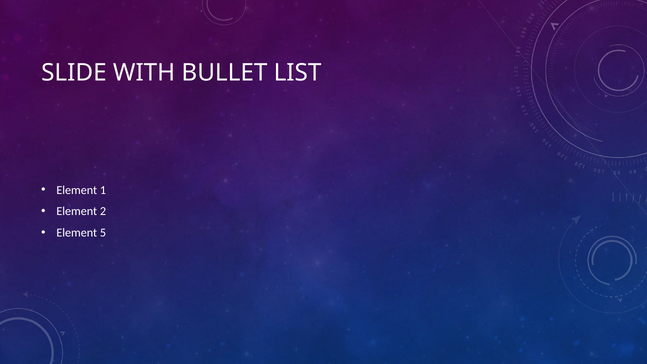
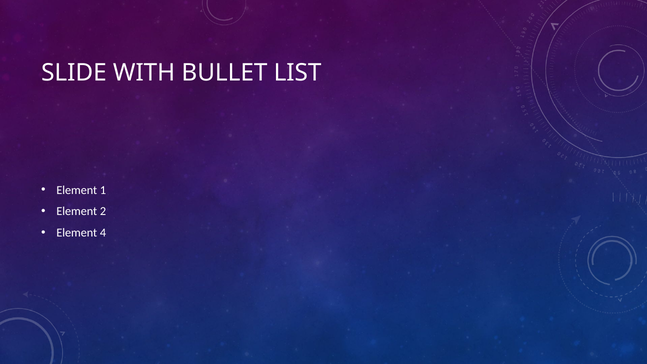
5: 5 -> 4 (103, 233)
